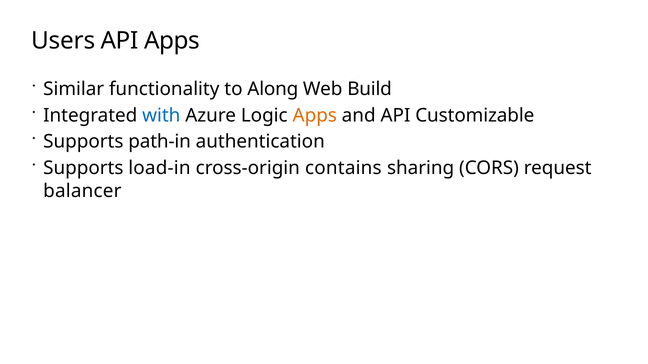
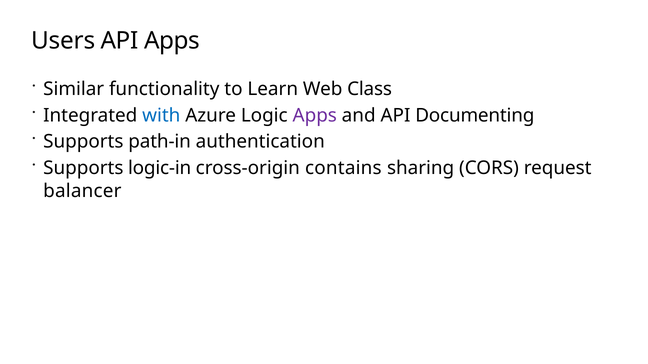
Along: Along -> Learn (273, 89)
Build: Build -> Class (370, 89)
Apps colour: orange -> purple (315, 115)
Customizable: Customizable -> Documenting (475, 115)
load-in: load-in -> logic-in (160, 168)
